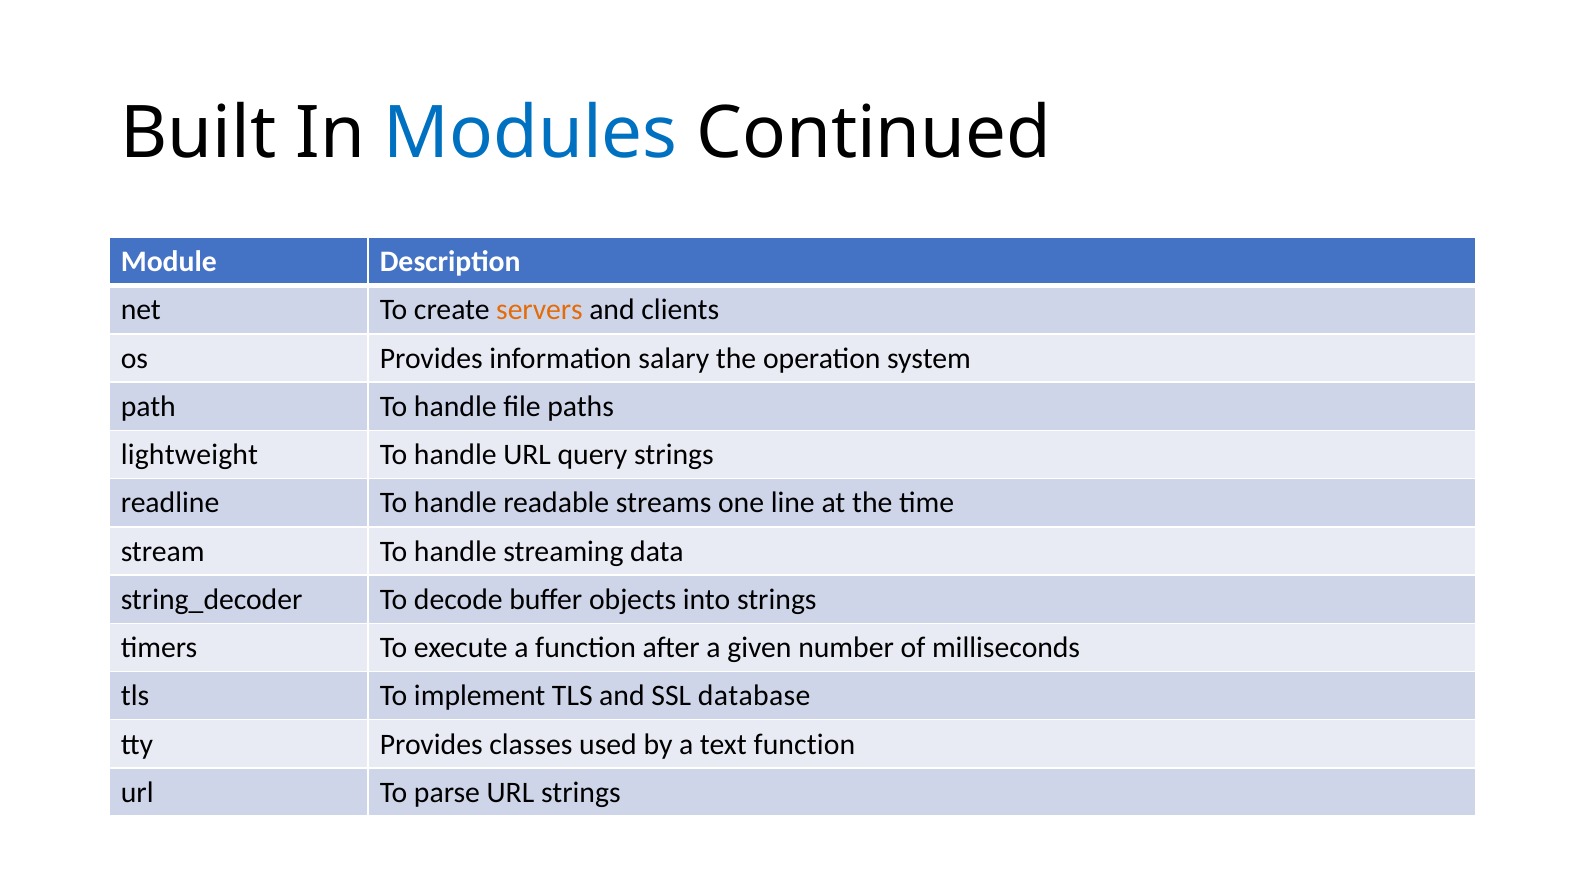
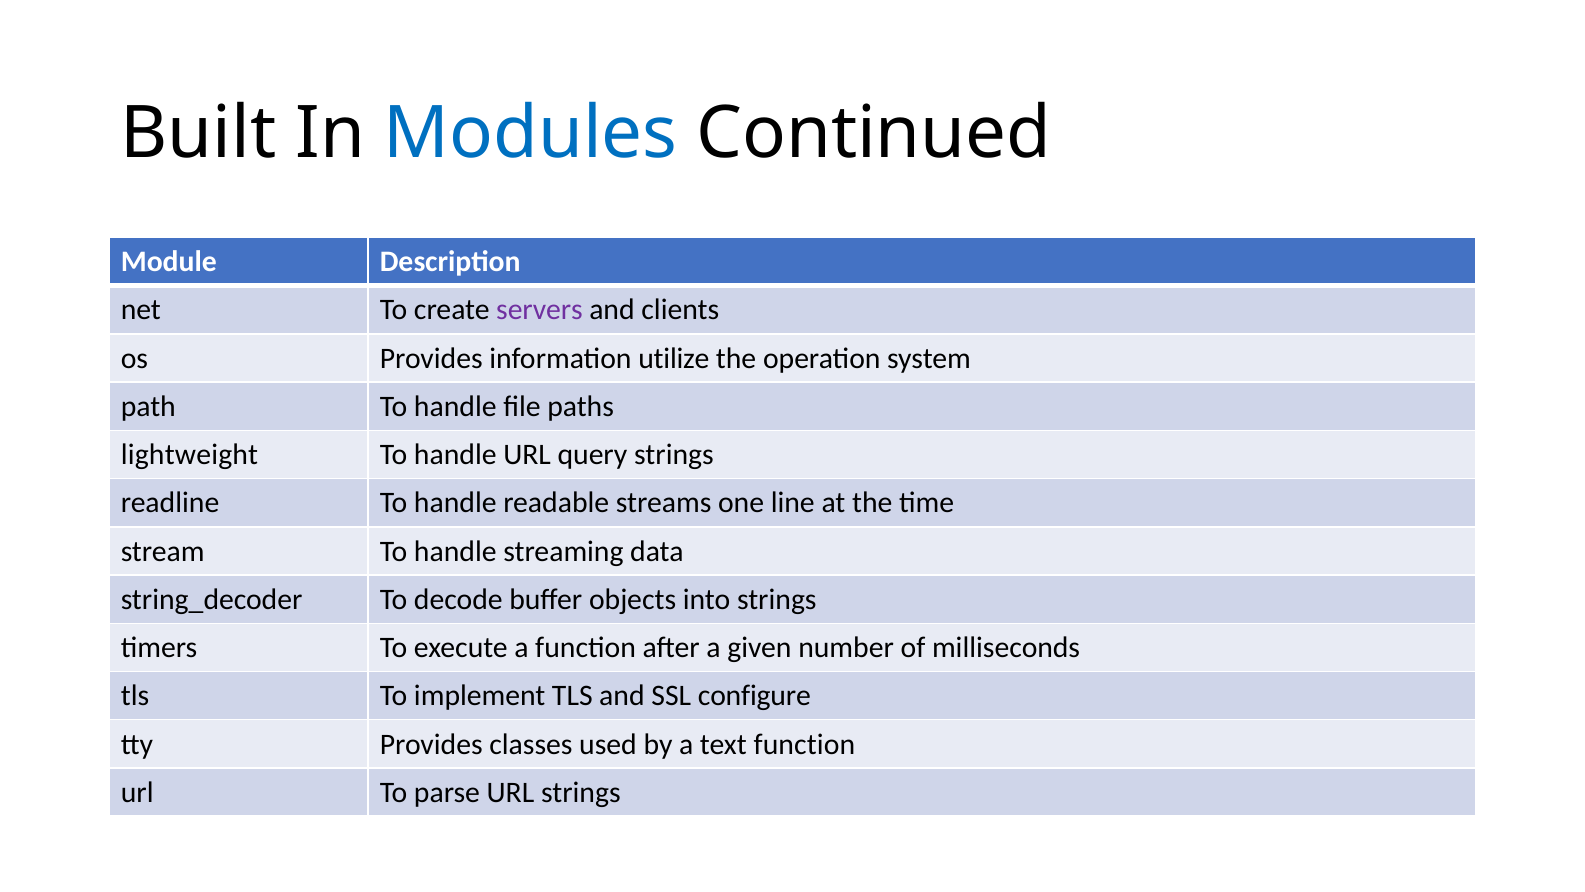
servers colour: orange -> purple (539, 310)
salary: salary -> utilize (674, 358)
database: database -> configure (754, 696)
